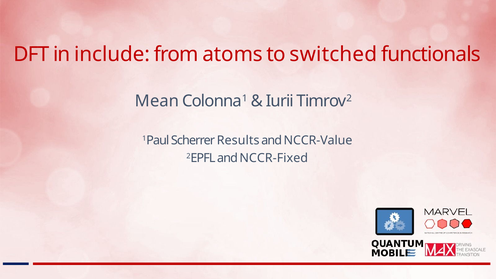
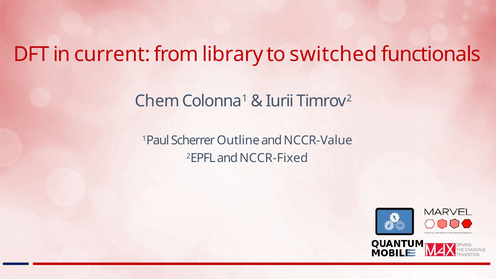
include: include -> current (112, 54)
atoms: atoms -> library (233, 54)
Mean: Mean -> Chem (157, 101)
Results: Results -> Outline (238, 141)
